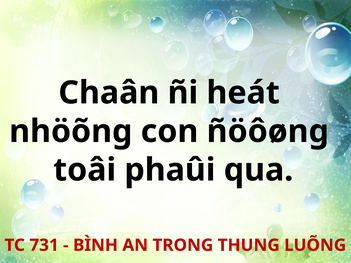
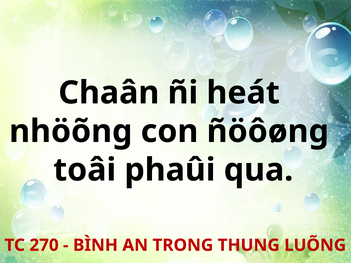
731: 731 -> 270 (44, 245)
